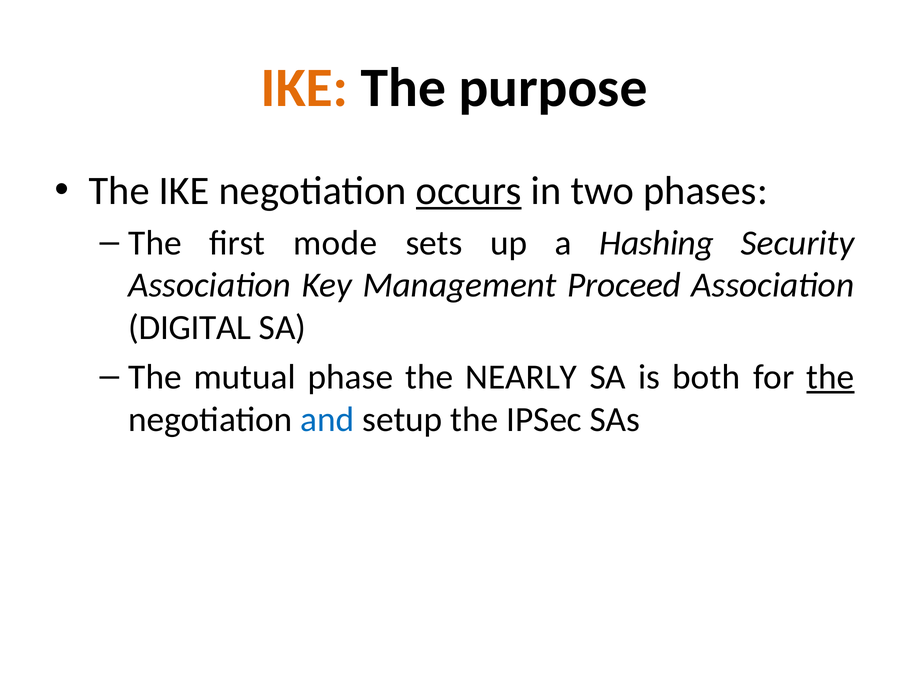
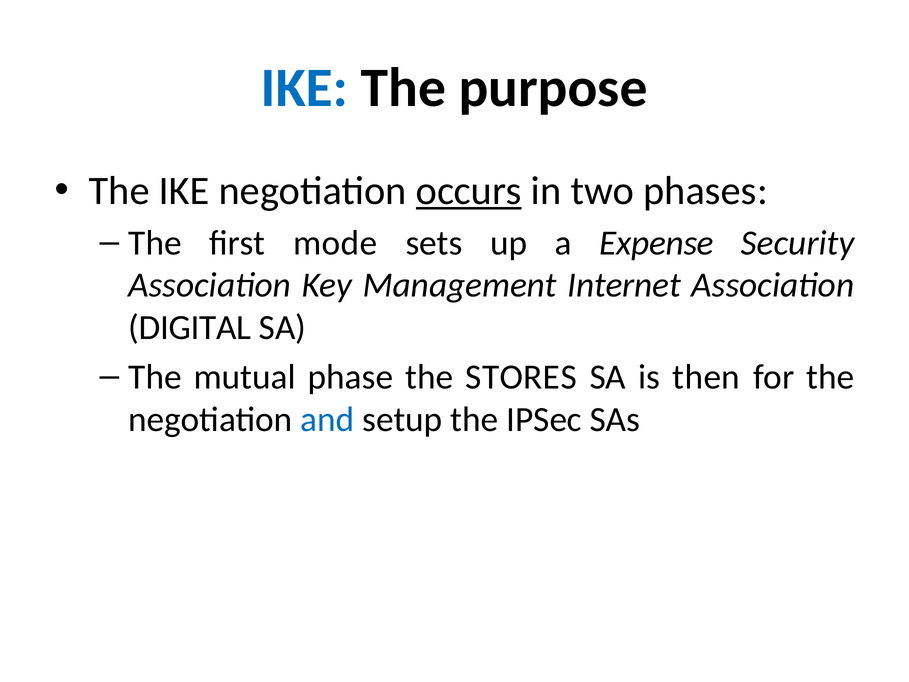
IKE colour: orange -> blue (304, 88)
Hashing: Hashing -> Expense (657, 243)
Proceed: Proceed -> Internet (624, 285)
NEARLY: NEARLY -> STORES (521, 377)
both: both -> then (706, 377)
the underline: present -> none (830, 377)
